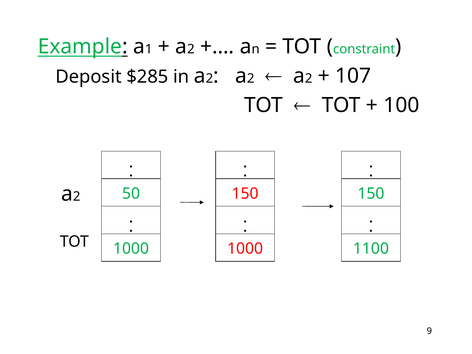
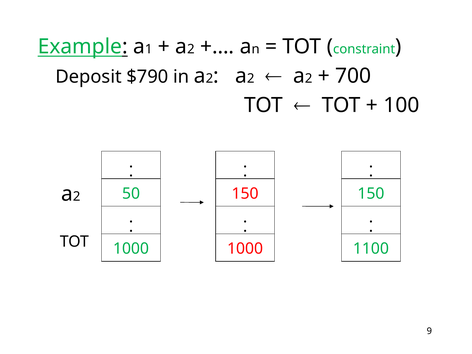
$285: $285 -> $790 (147, 77)
107: 107 -> 700 (353, 76)
